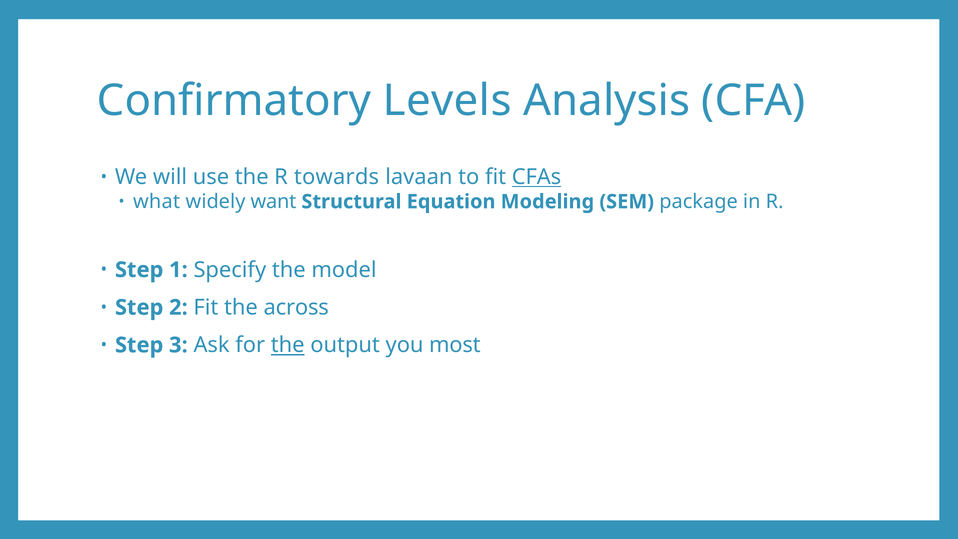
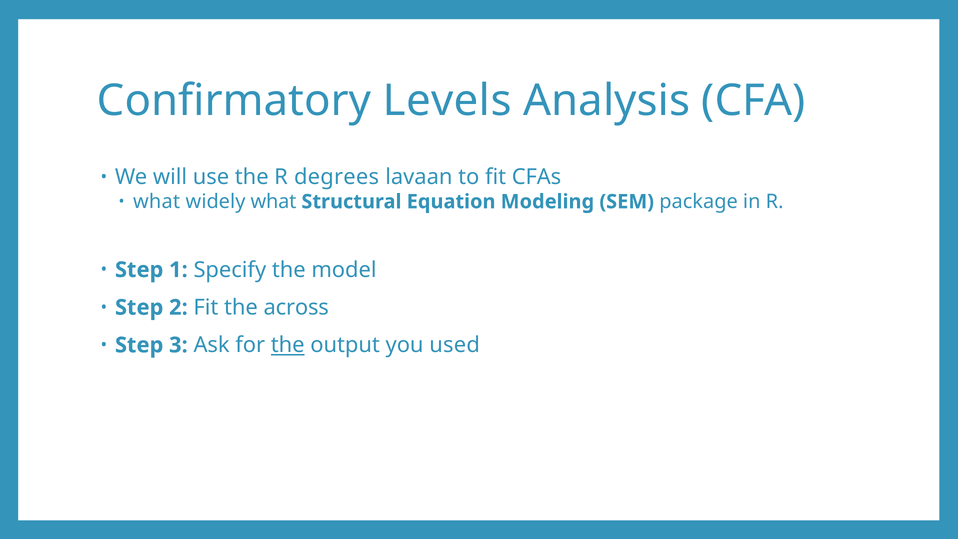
towards: towards -> degrees (337, 177)
CFAs underline: present -> none (536, 177)
widely want: want -> what (273, 202)
most: most -> used (455, 345)
